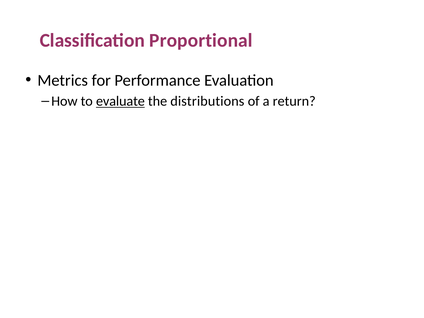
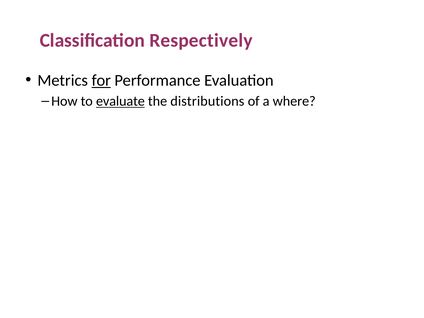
Proportional: Proportional -> Respectively (201, 40)
for underline: none -> present (101, 80)
return: return -> where (294, 101)
